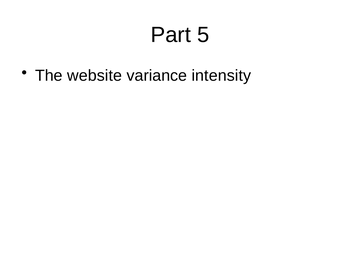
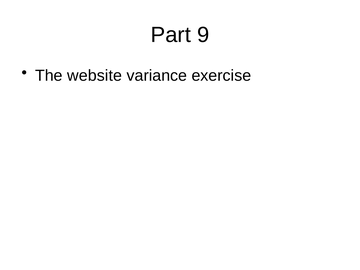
5: 5 -> 9 (203, 35)
intensity: intensity -> exercise (221, 76)
